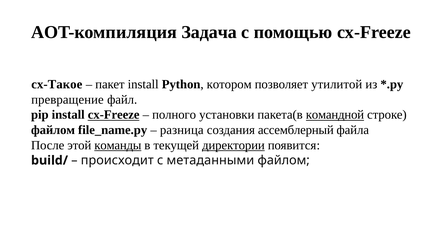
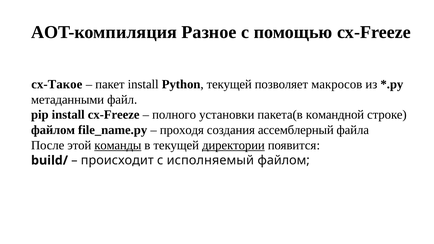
Задача: Задача -> Разное (209, 32)
Python котором: котором -> текущей (229, 84)
утилитой: утилитой -> макросов (337, 84)
превращение: превращение -> метаданными (68, 100)
cx-Freeze underline: present -> none (114, 115)
командной underline: present -> none (335, 115)
разница: разница -> проходя (182, 130)
метаданными: метаданными -> исполняемый (210, 160)
